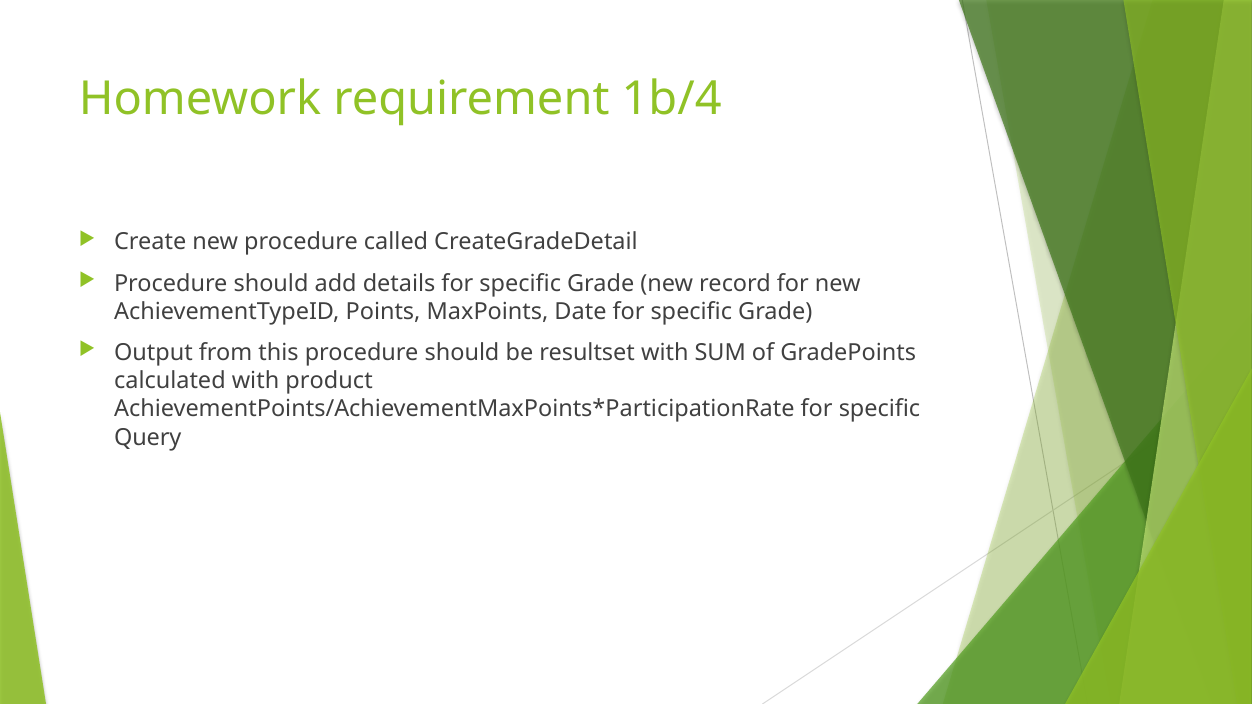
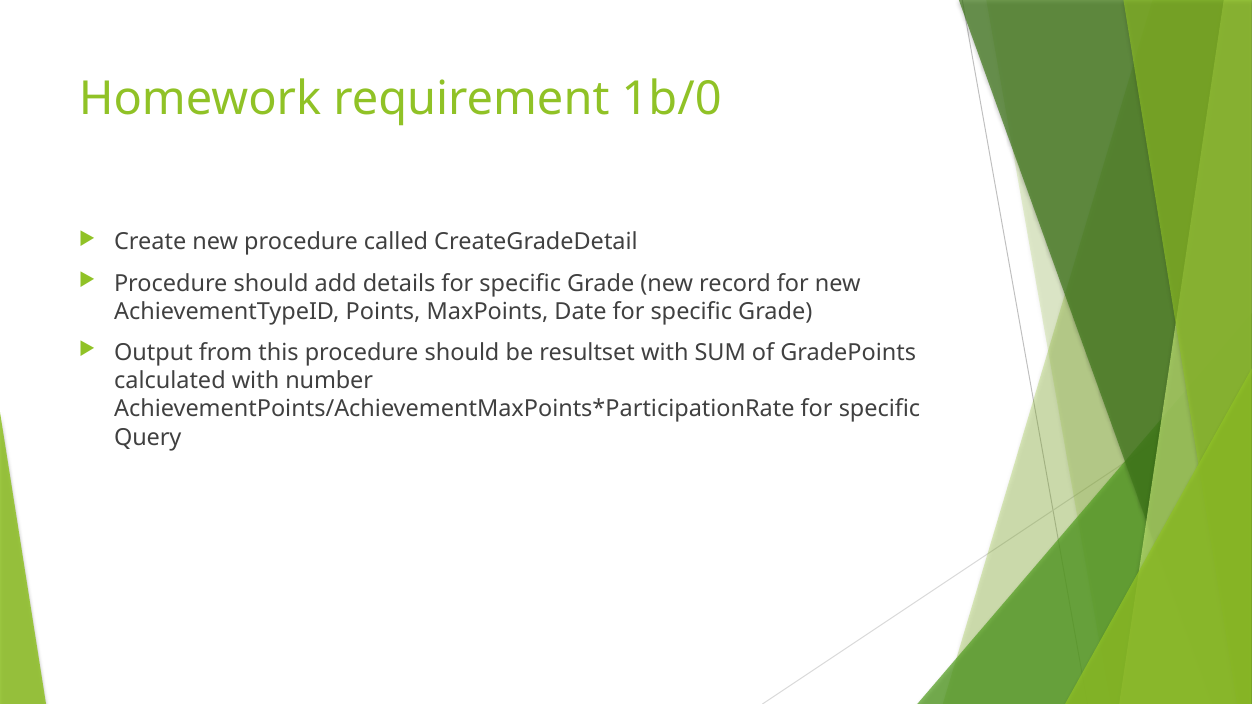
1b/4: 1b/4 -> 1b/0 (672, 99)
product: product -> number (329, 381)
